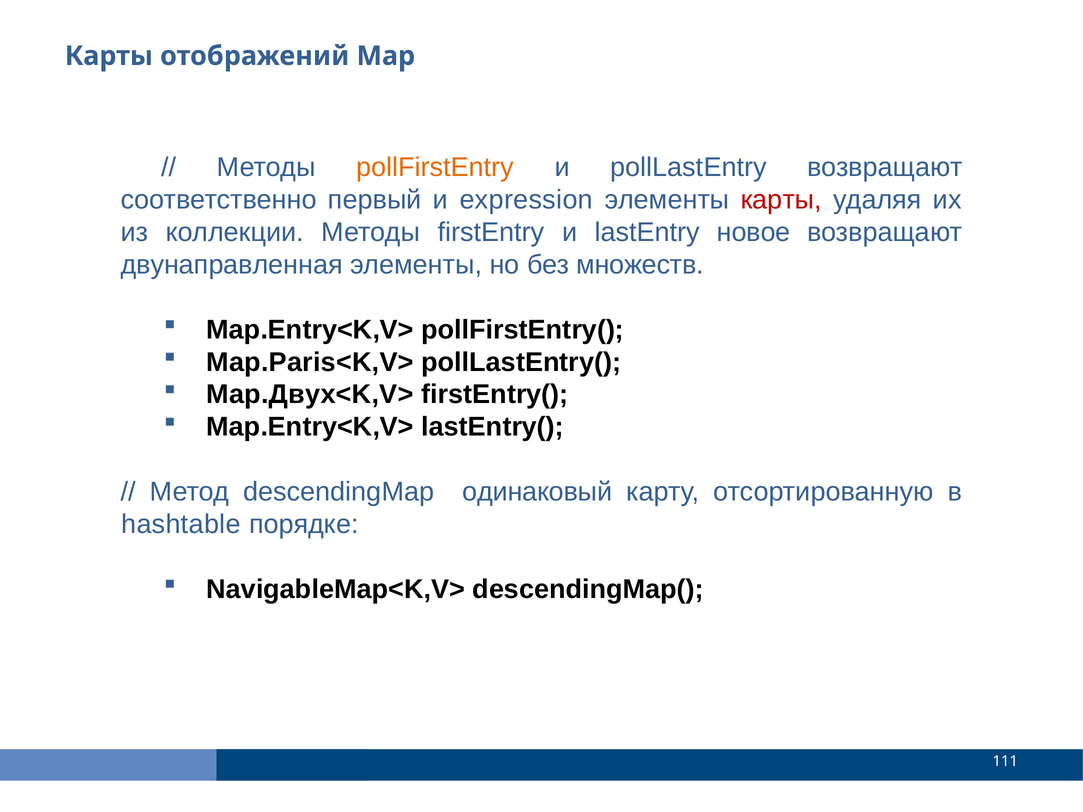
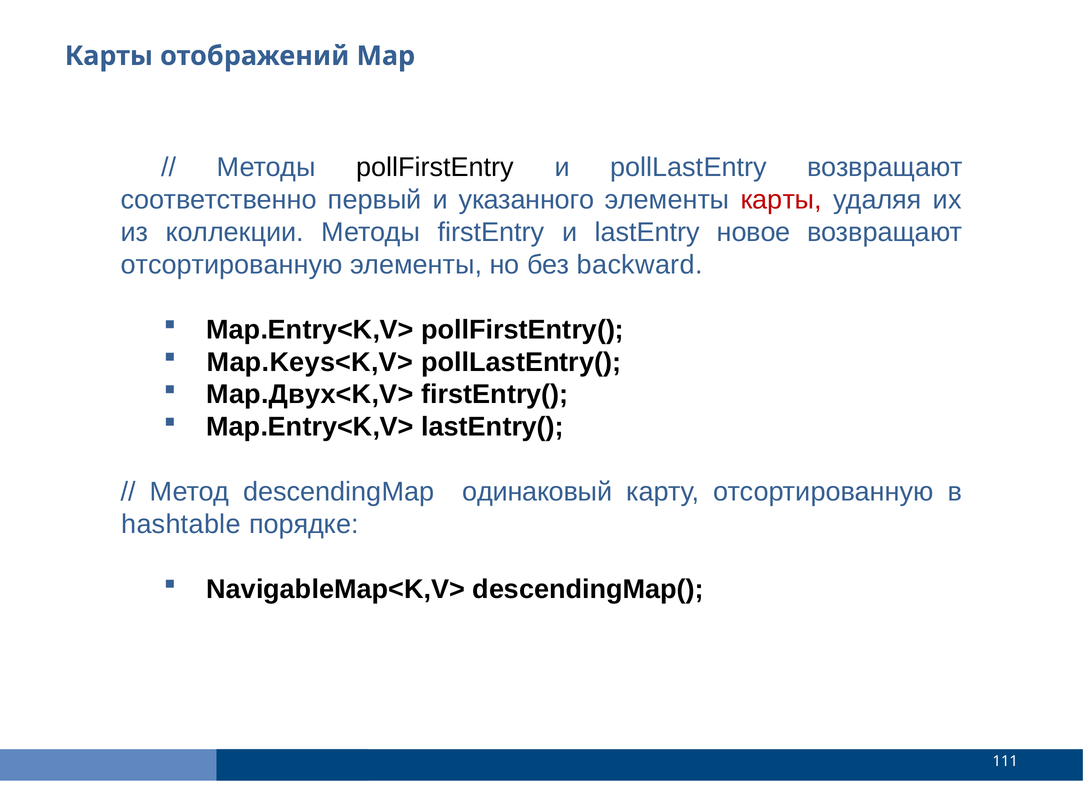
pollFirstEntry colour: orange -> black (435, 167)
expression: expression -> указанного (527, 200)
двунаправленная: двунаправленная -> отсортированную (232, 265)
множеств: множеств -> backward (640, 265)
Map.Paris<K,V>: Map.Paris<K,V> -> Map.Keys<K,V> (310, 362)
